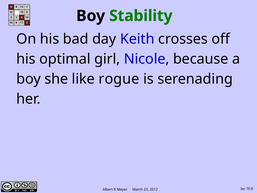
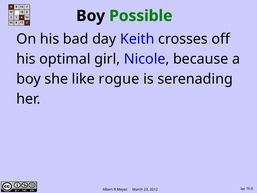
Stability: Stability -> Possible (141, 16)
